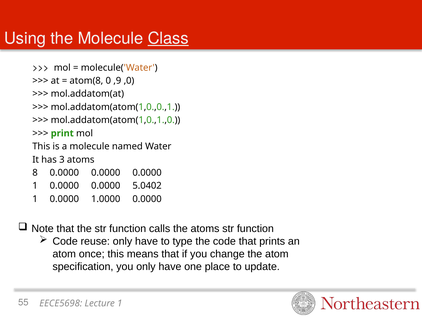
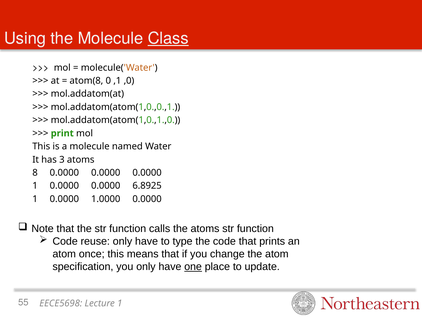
,9: ,9 -> ,1 (117, 81)
5.0402: 5.0402 -> 6.8925 (147, 186)
one underline: none -> present (193, 266)
